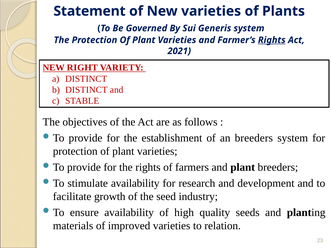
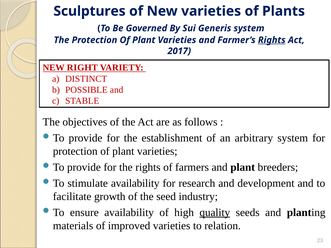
Statement: Statement -> Sculptures (90, 11)
2021: 2021 -> 2017 (179, 51)
DISTINCT: DISTINCT -> POSSIBLE (86, 90)
an breeders: breeders -> arbitrary (254, 138)
quality underline: none -> present (215, 213)
